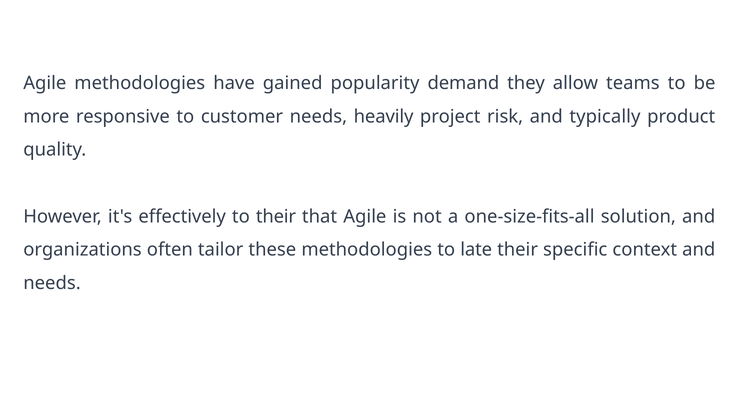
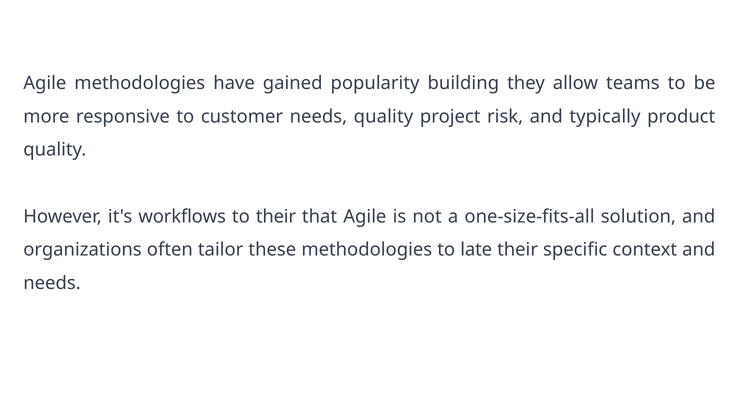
demand: demand -> building (463, 83)
needs heavily: heavily -> quality (383, 117)
effectively: effectively -> workflows (182, 216)
